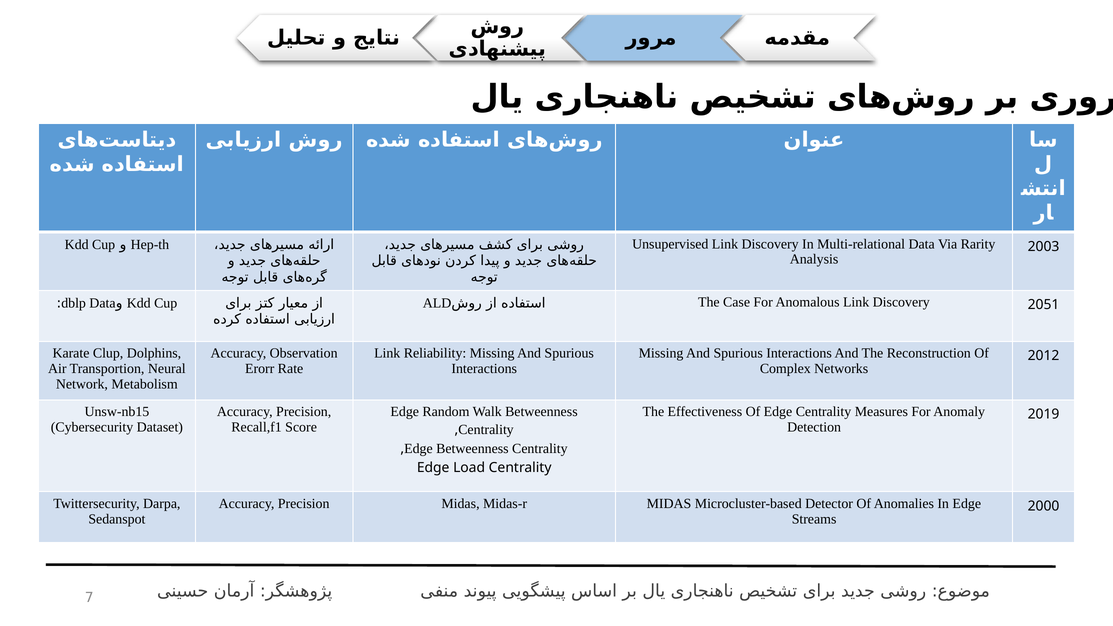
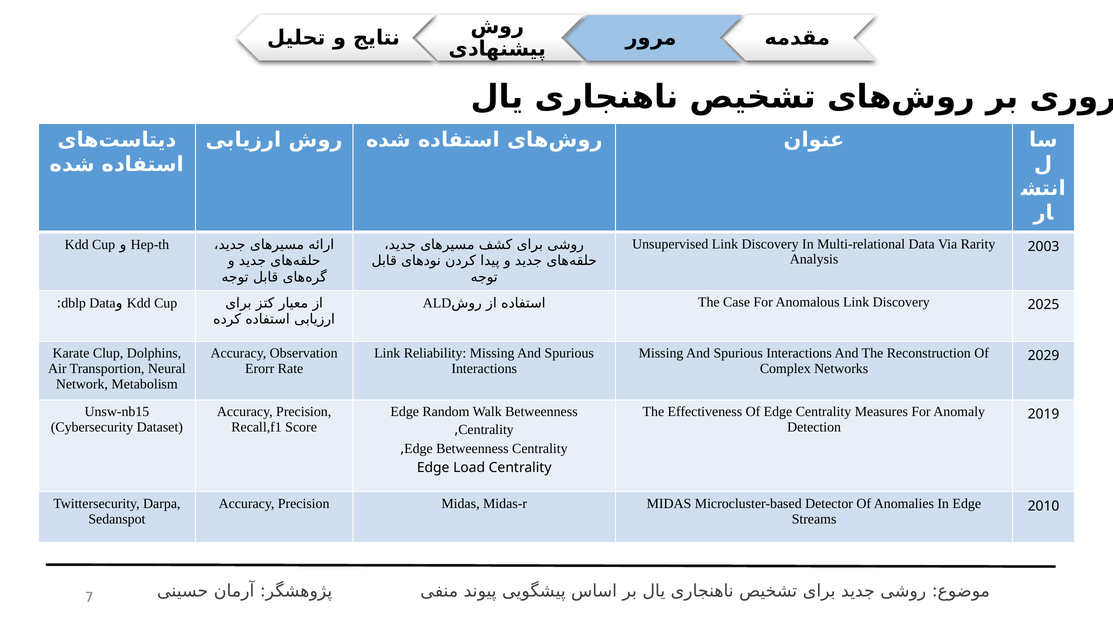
2051: 2051 -> 2025 (1044, 305)
2012: 2012 -> 2029 (1044, 356)
2000: 2000 -> 2010 (1044, 506)
